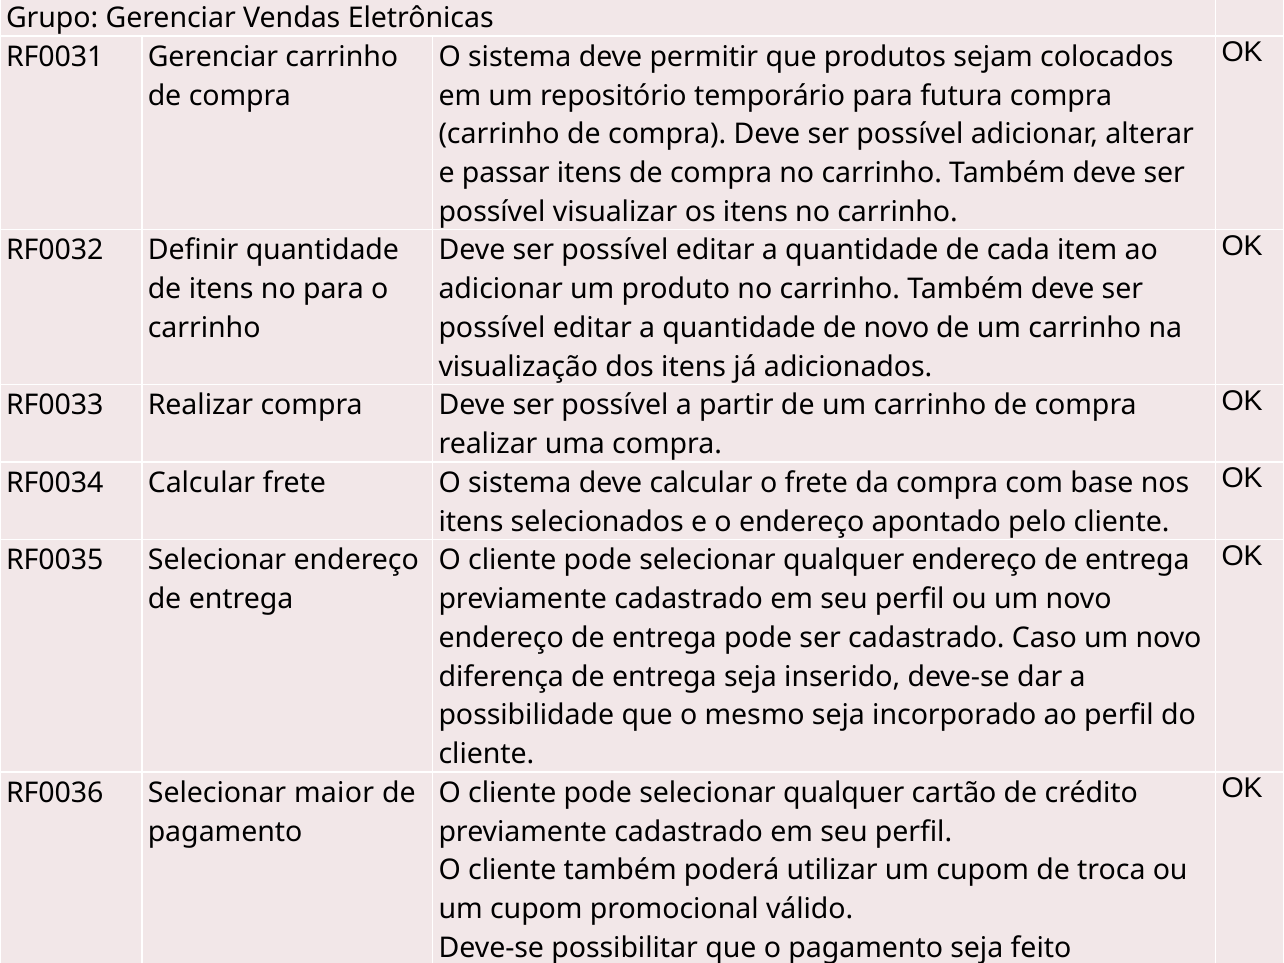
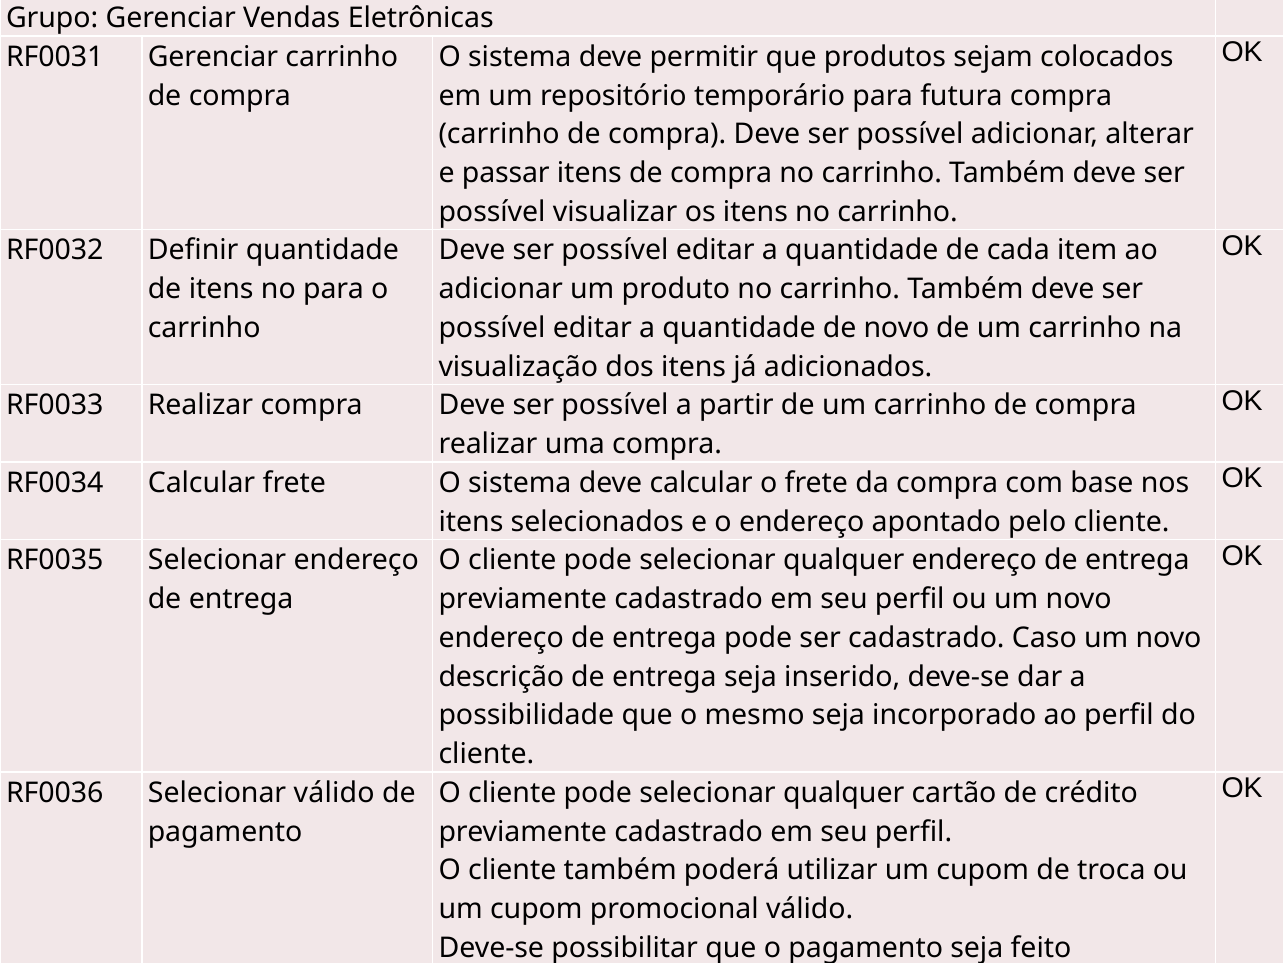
diferença: diferença -> descrição (501, 677)
Selecionar maior: maior -> válido (334, 793)
